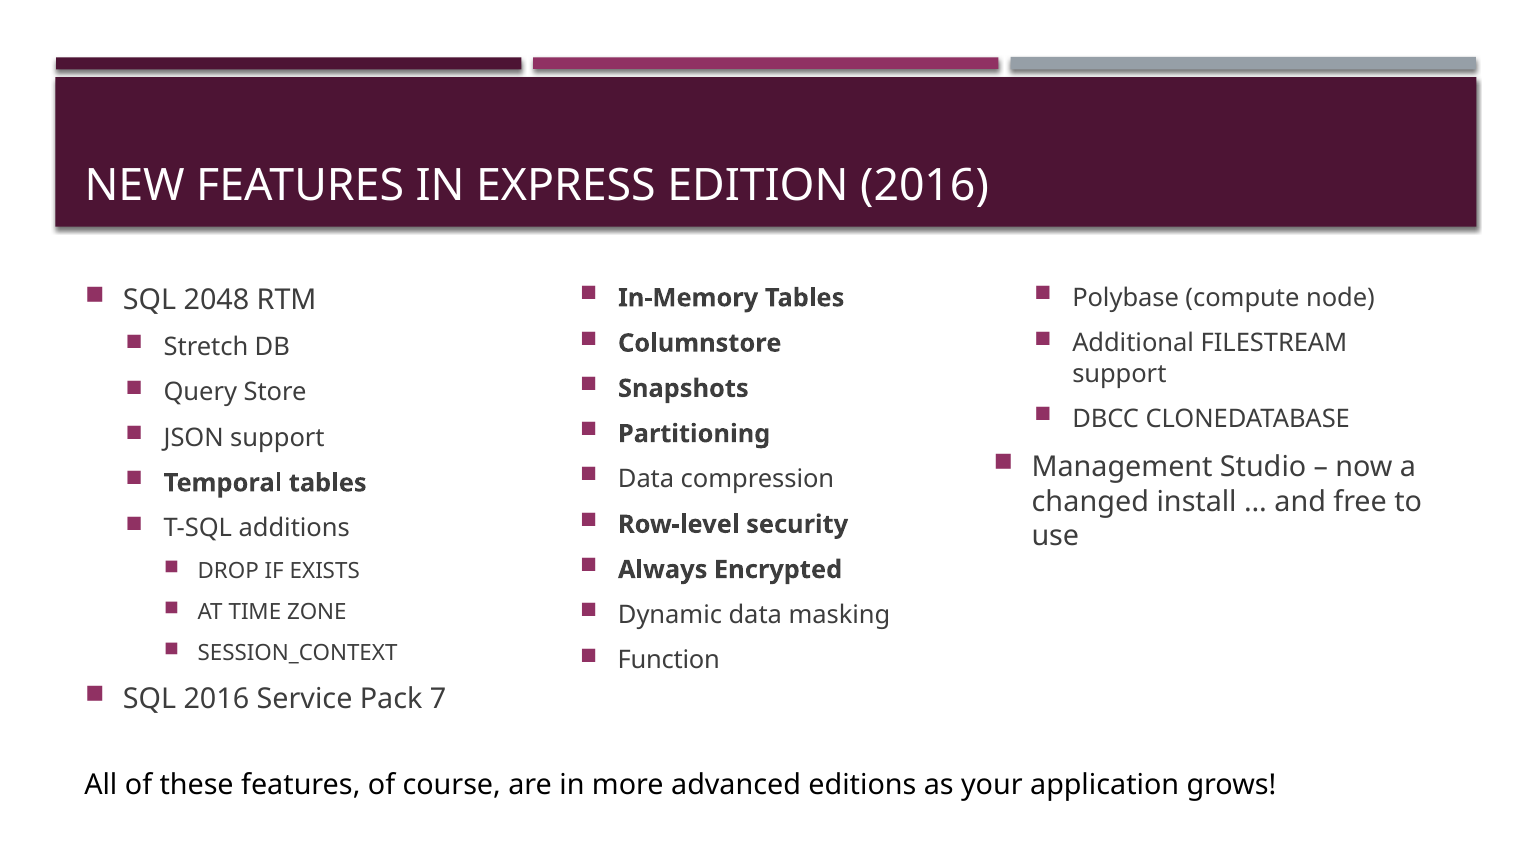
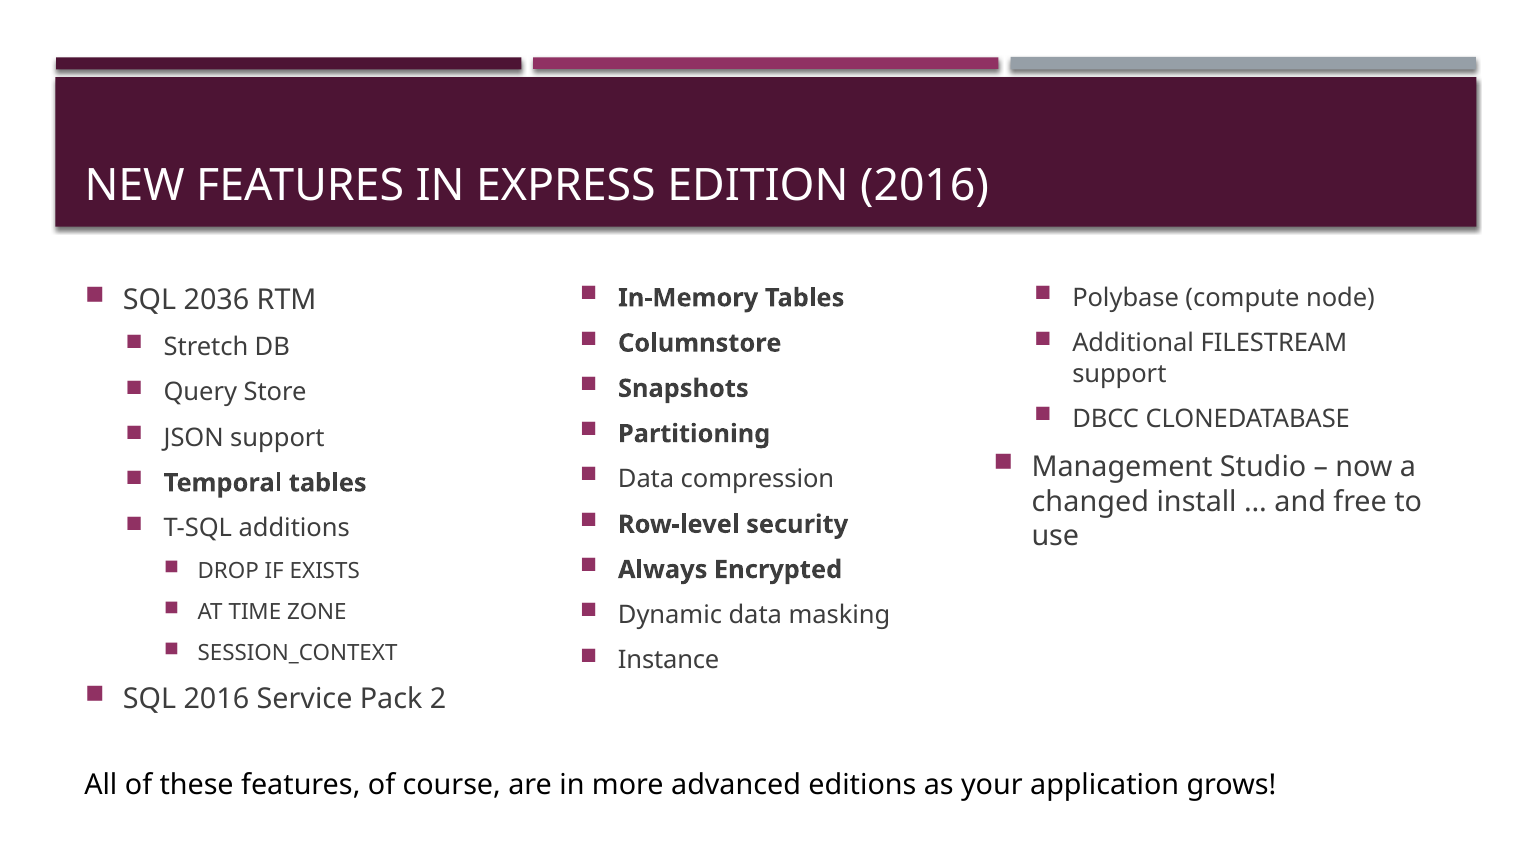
2048: 2048 -> 2036 (216, 300)
Function: Function -> Instance (669, 660)
7: 7 -> 2 (438, 699)
